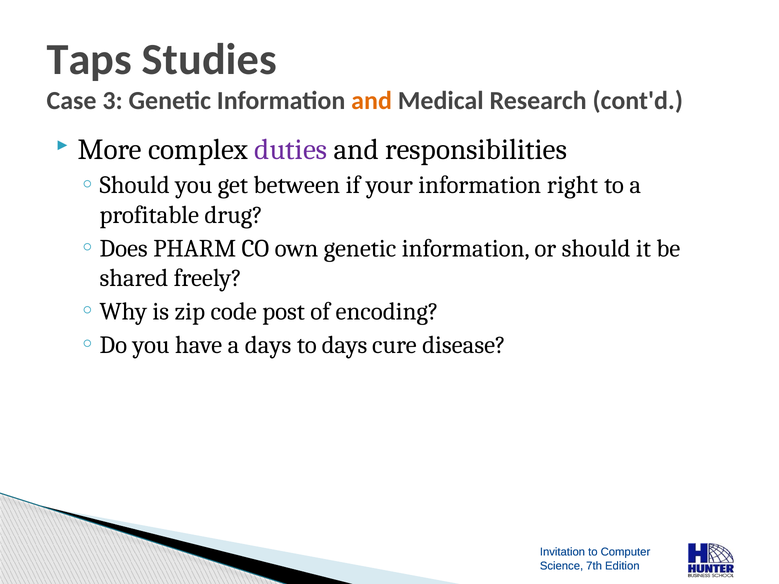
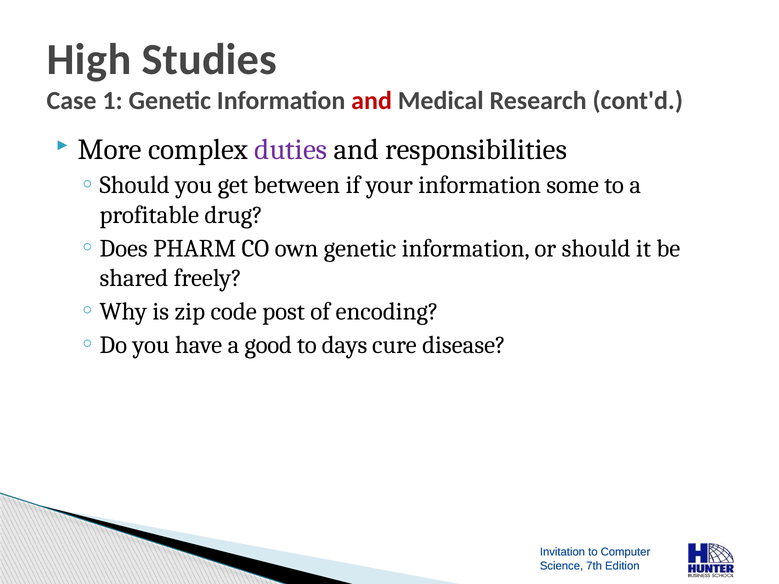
Taps: Taps -> High (89, 60)
3: 3 -> 1 (113, 100)
and colour: orange -> red (372, 100)
right: right -> some (573, 185)
a days: days -> good (268, 345)
